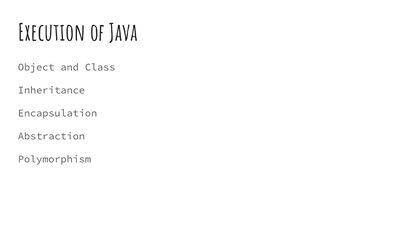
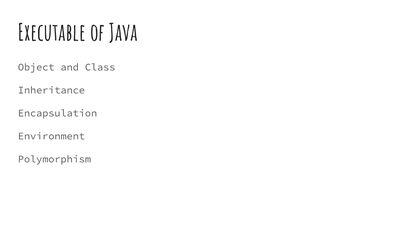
Execution: Execution -> Executable (52, 33)
Abstraction: Abstraction -> Environment (51, 136)
